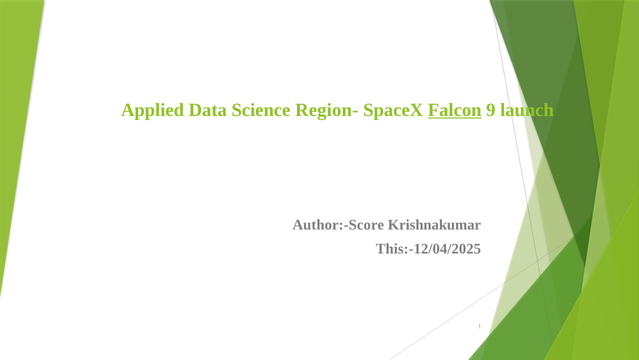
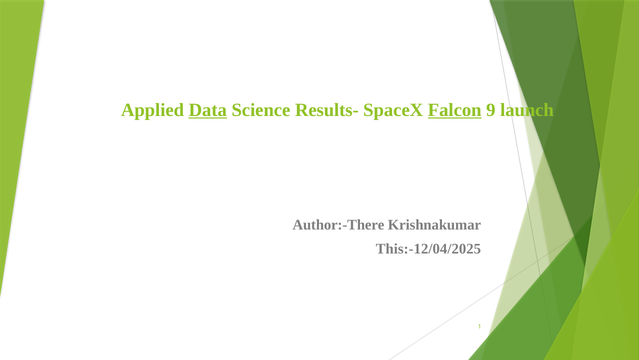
Data underline: none -> present (208, 110)
Region-: Region- -> Results- (327, 110)
Author:-Score: Author:-Score -> Author:-There (338, 225)
